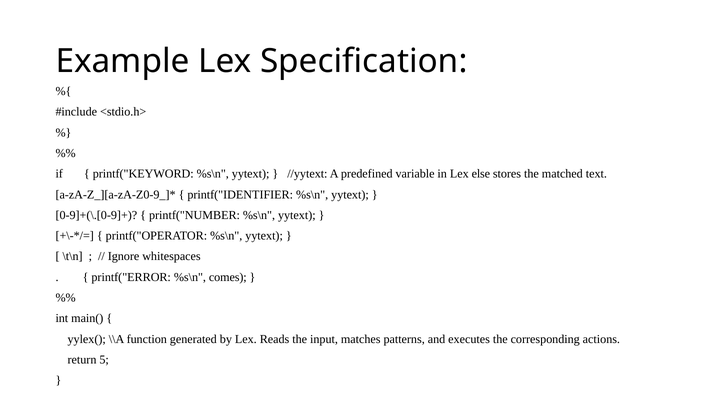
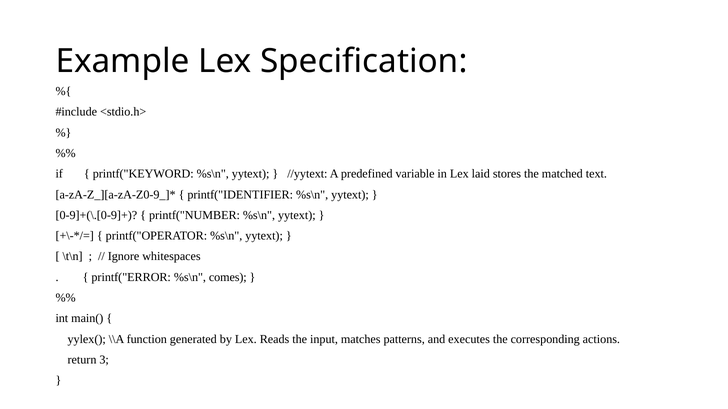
else: else -> laid (481, 174)
5: 5 -> 3 (104, 360)
